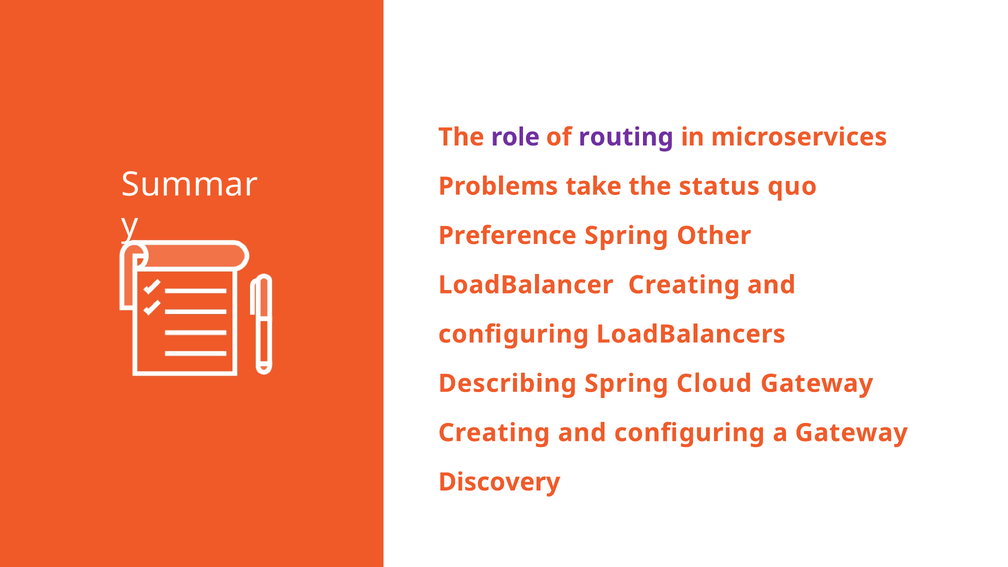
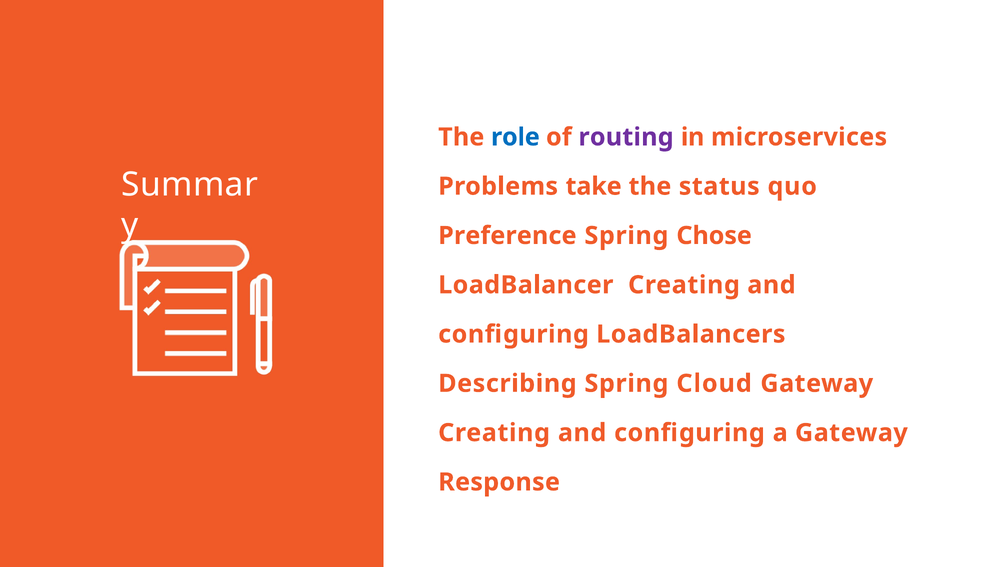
role colour: purple -> blue (515, 137)
Other: Other -> Chose (714, 236)
Discovery: Discovery -> Response (499, 482)
